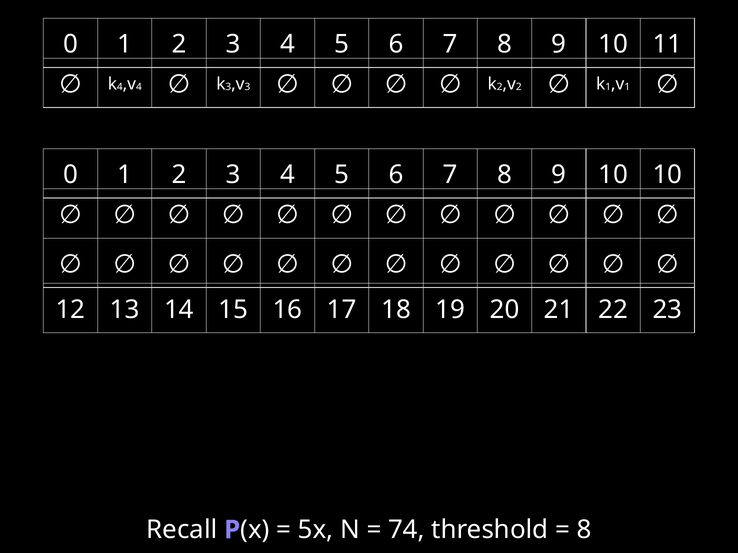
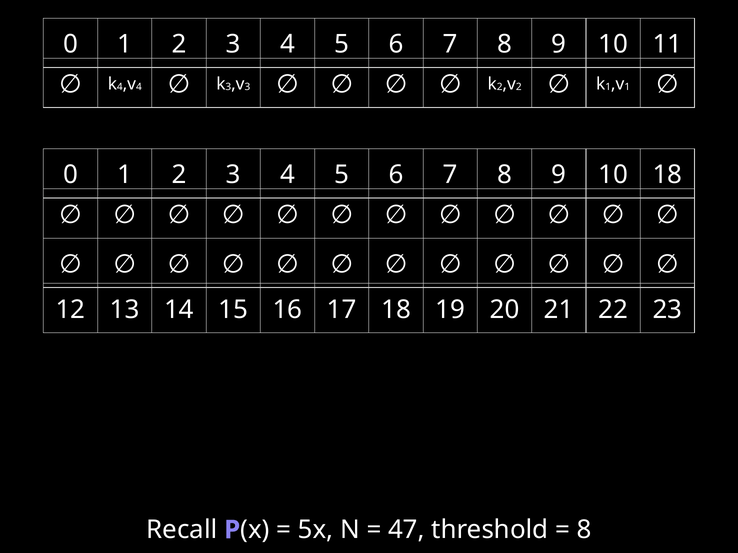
10 10: 10 -> 18 (667, 175)
74: 74 -> 47 (406, 530)
